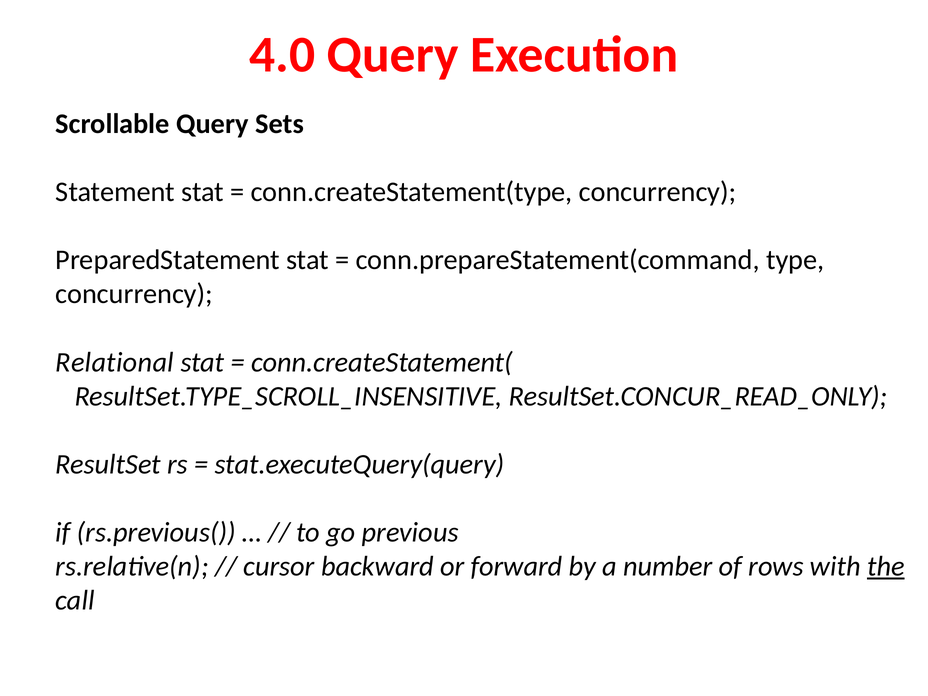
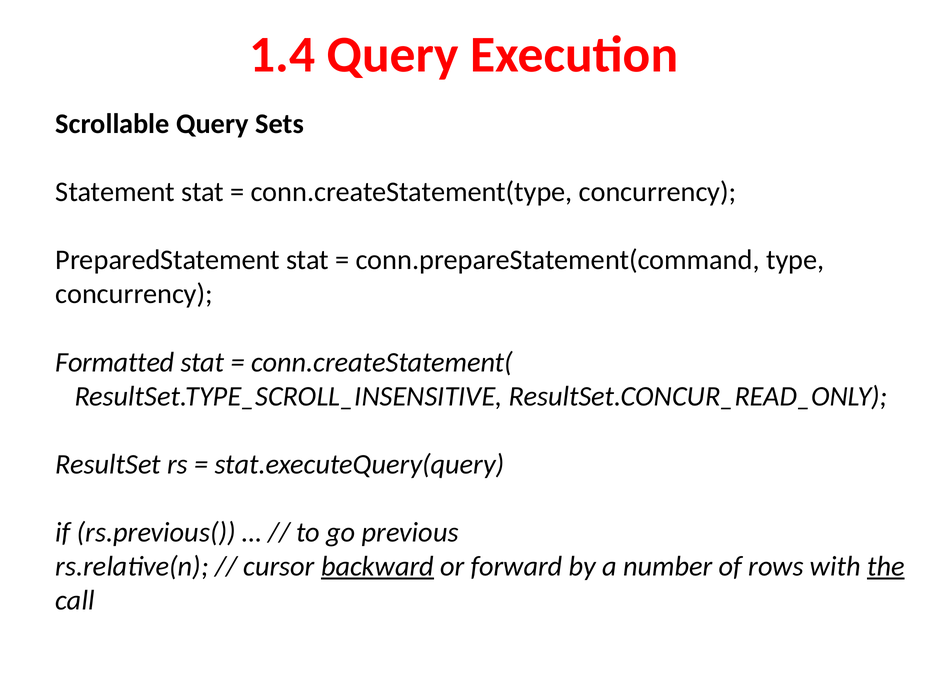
4.0: 4.0 -> 1.4 (282, 55)
Relational: Relational -> Formatted (115, 362)
backward underline: none -> present (377, 566)
